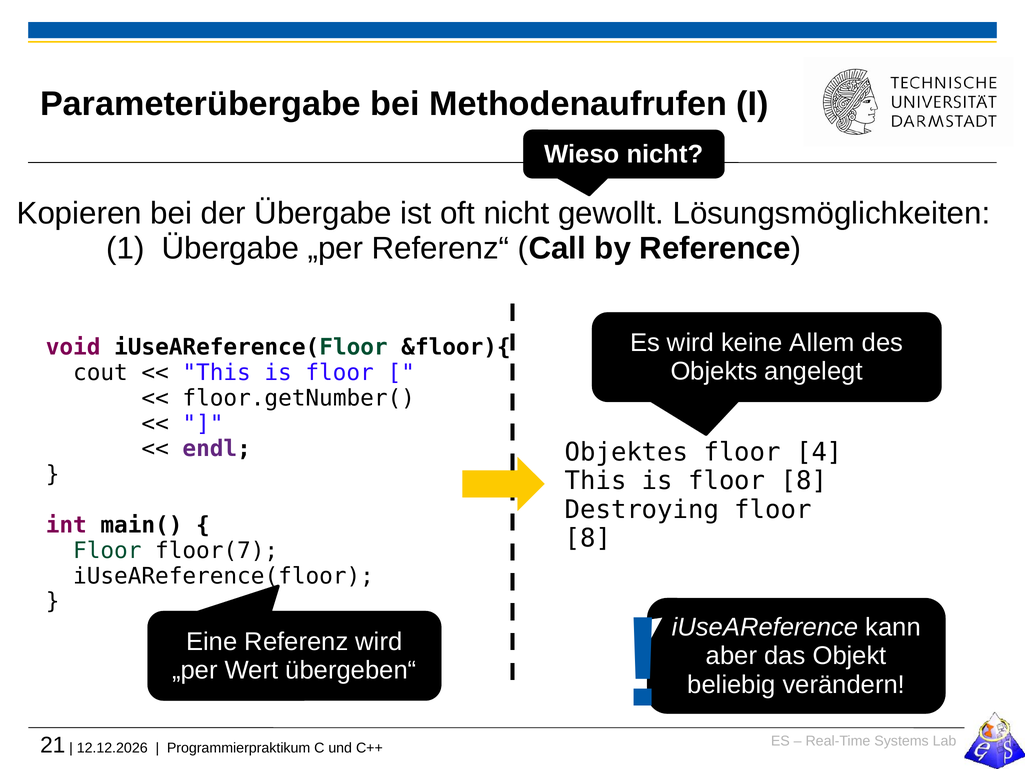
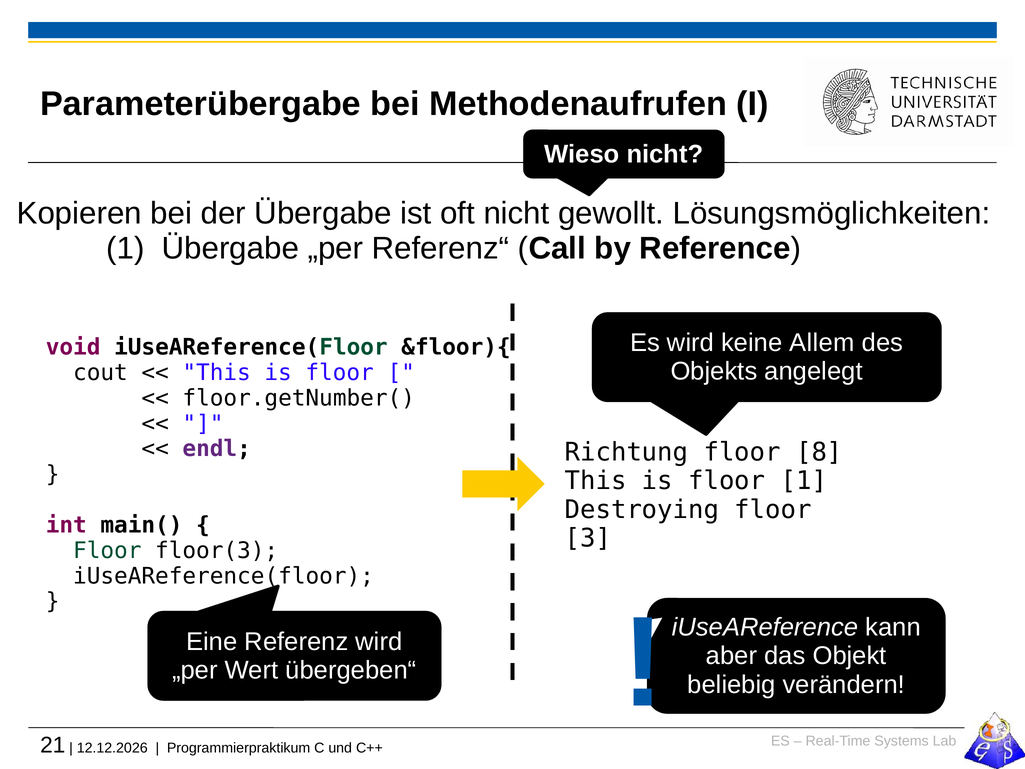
Objektes: Objektes -> Richtung (627, 452)
4: 4 -> 8 (819, 452)
is floor 8: 8 -> 1 (804, 481)
8: 8 -> 3 (588, 538)
floor(7: floor(7 -> floor(3 (217, 550)
